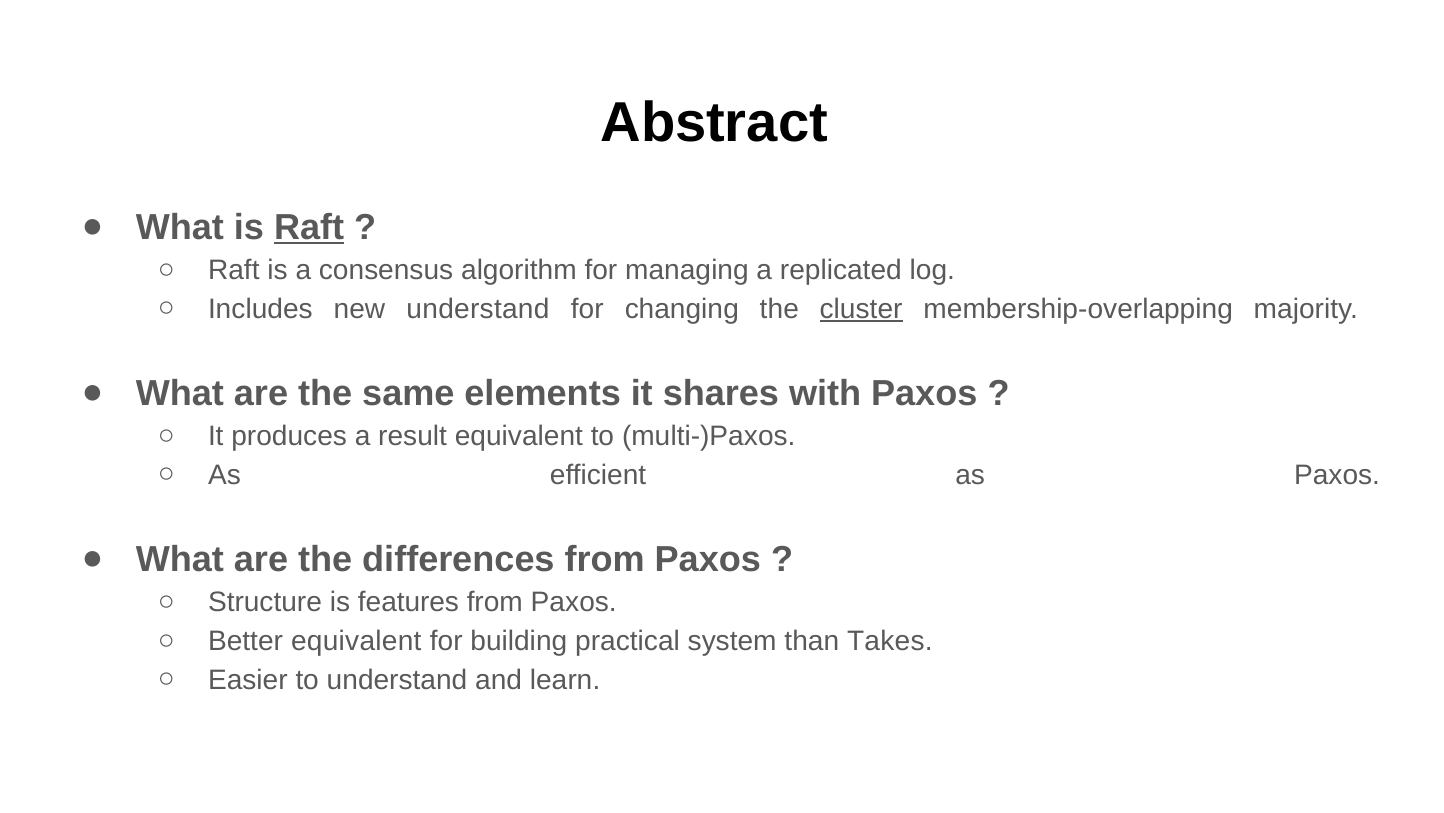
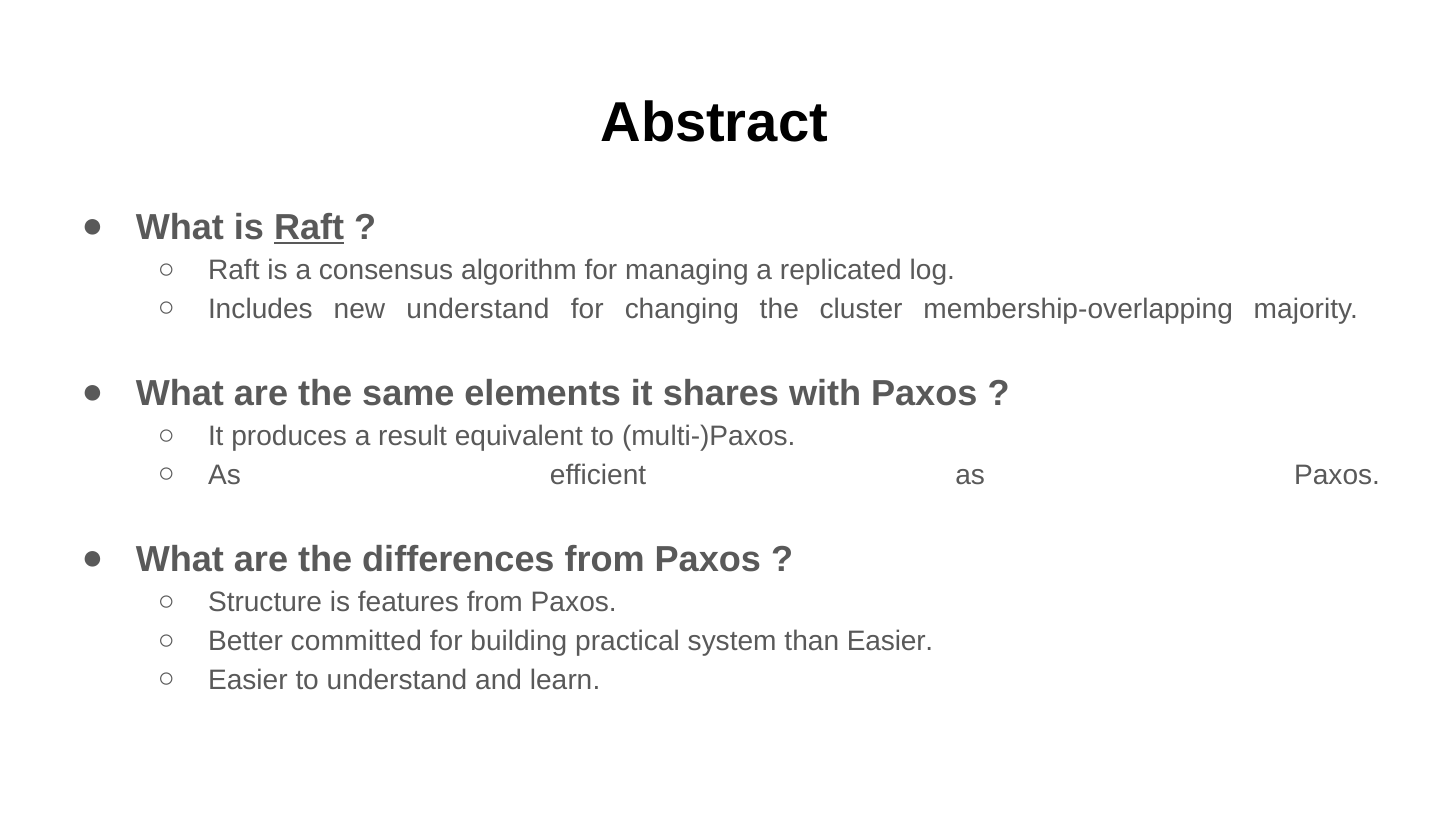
cluster underline: present -> none (861, 309)
Better equivalent: equivalent -> committed (356, 641)
than Takes: Takes -> Easier (890, 641)
